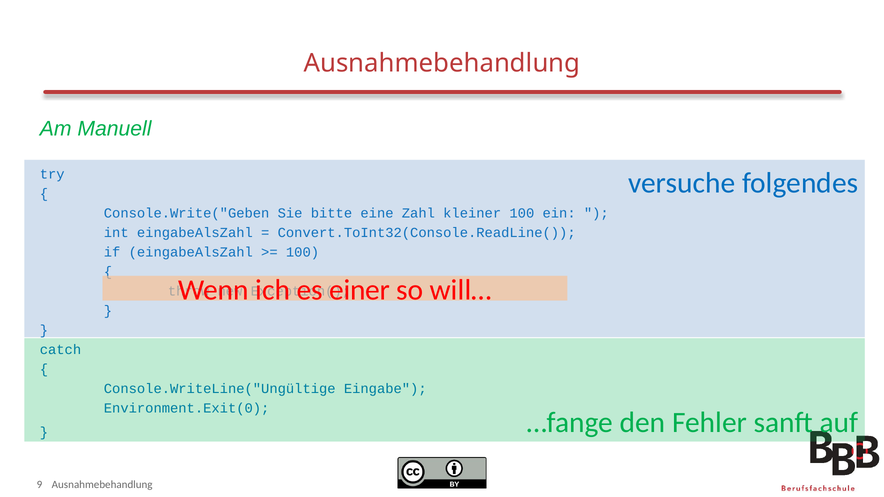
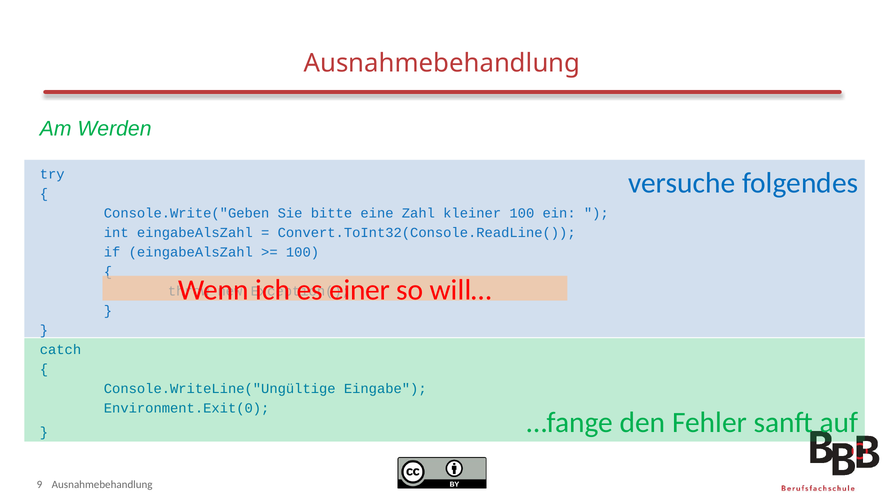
Manuell: Manuell -> Werden (114, 129)
